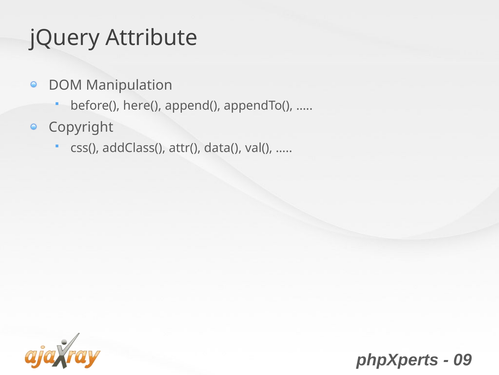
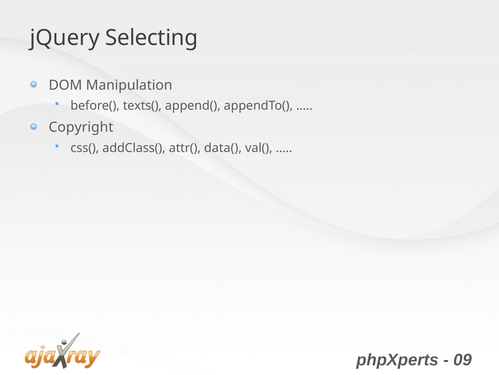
Attribute: Attribute -> Selecting (152, 38)
here(: here( -> texts( (142, 106)
